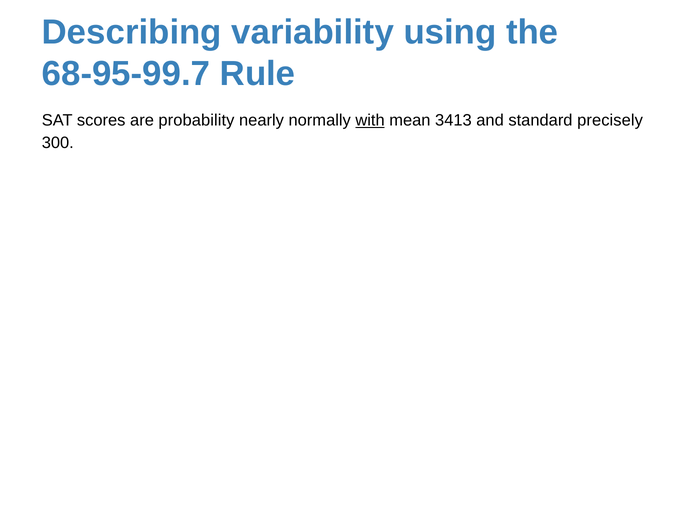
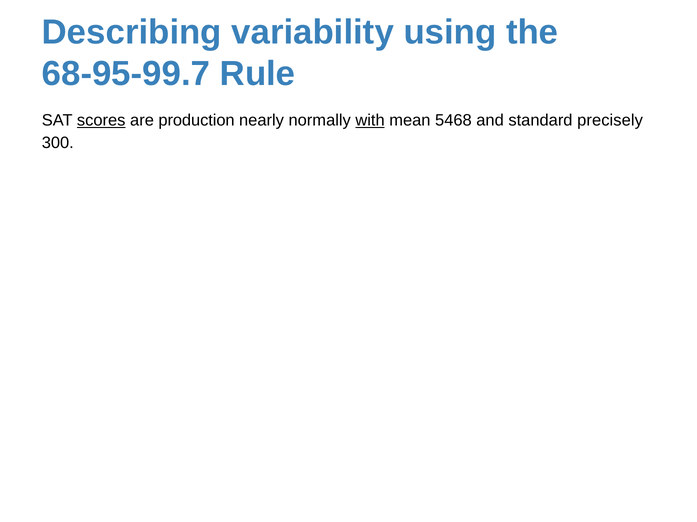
scores underline: none -> present (101, 120)
probability: probability -> production (197, 120)
3413: 3413 -> 5468 (453, 120)
